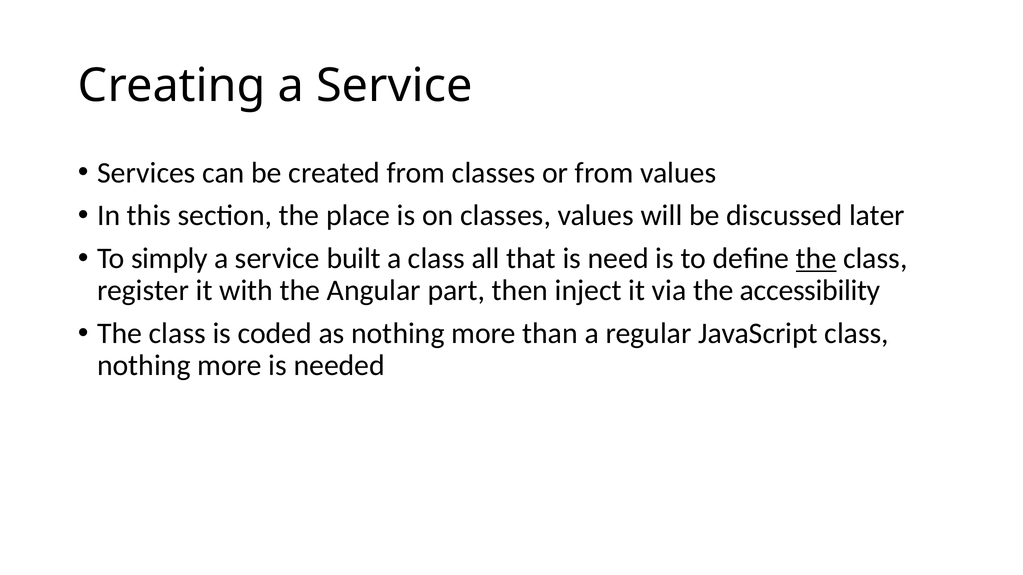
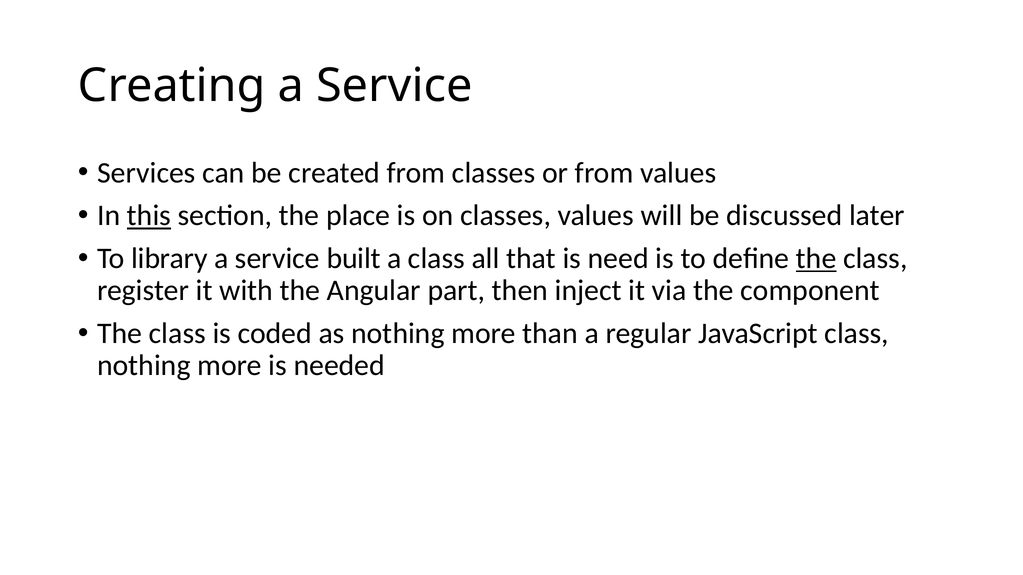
this underline: none -> present (149, 216)
simply: simply -> library (169, 259)
accessibility: accessibility -> component (810, 291)
